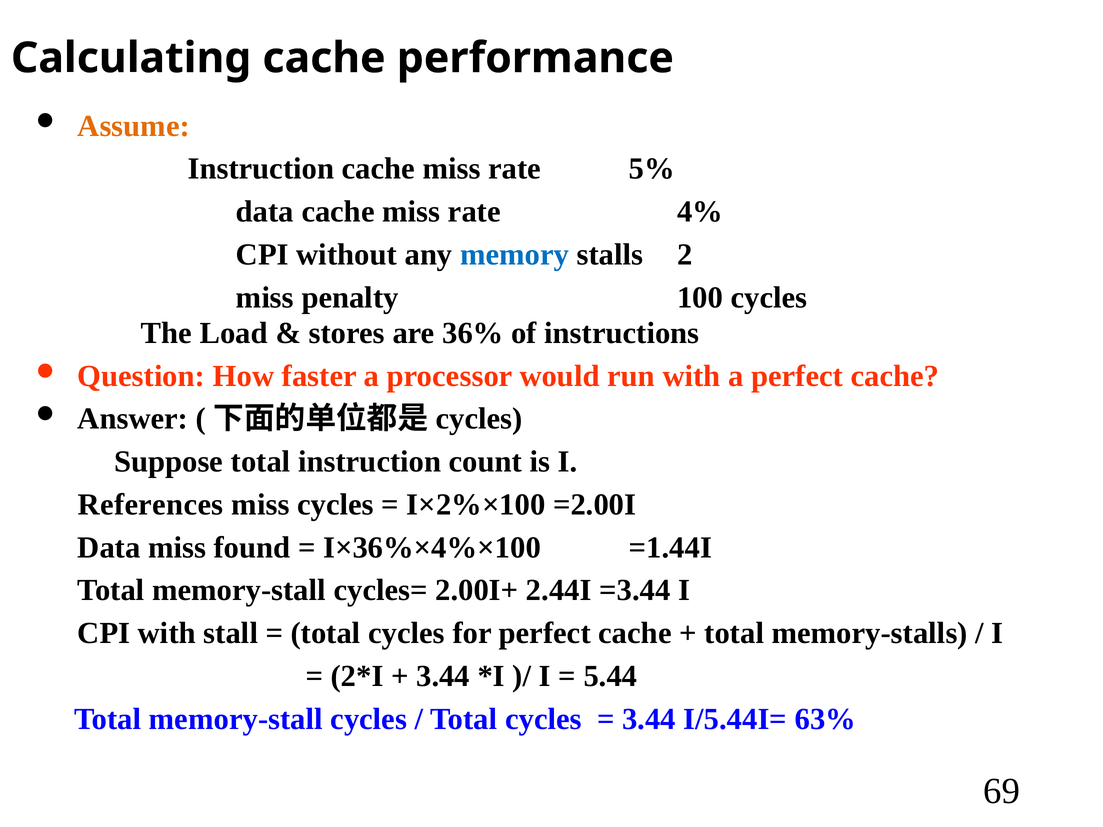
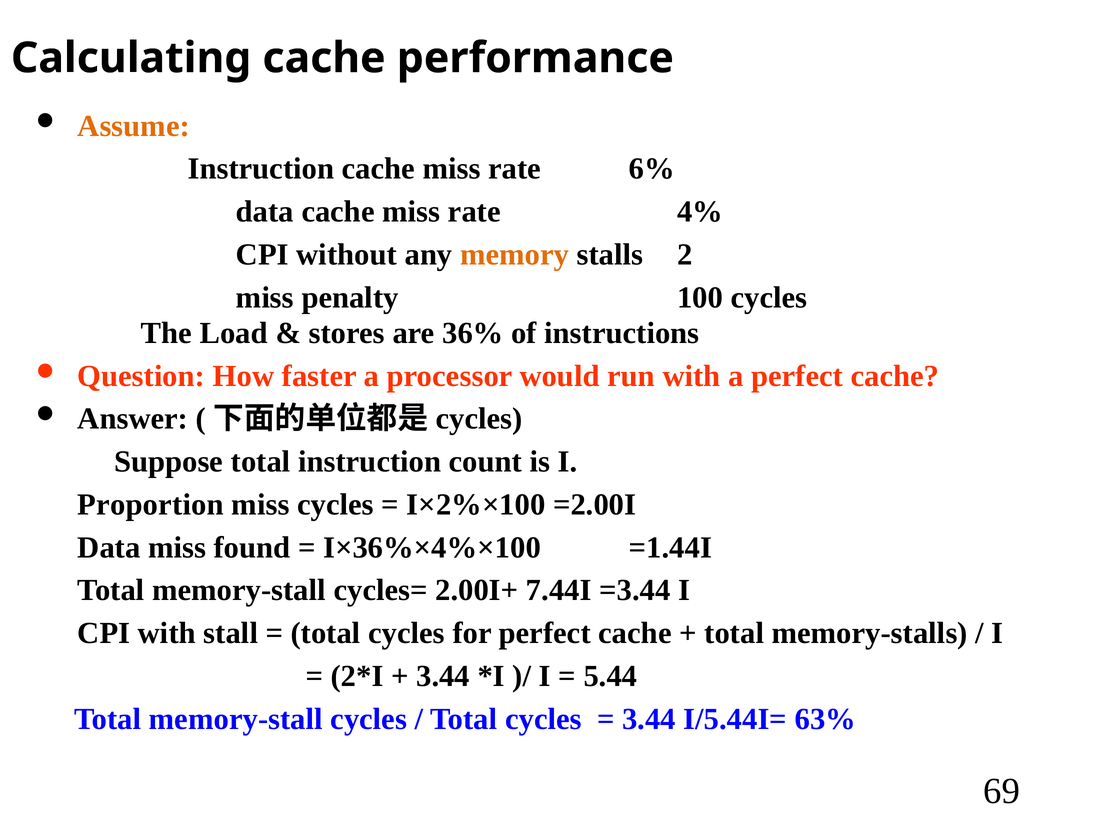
5%: 5% -> 6% (652, 169)
memory colour: blue -> orange (515, 255)
References: References -> Proportion (151, 505)
2.44I: 2.44I -> 7.44I (559, 591)
